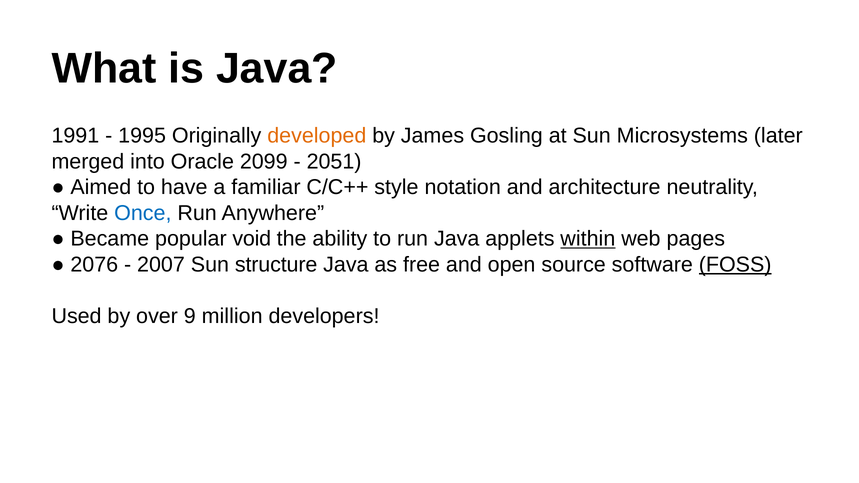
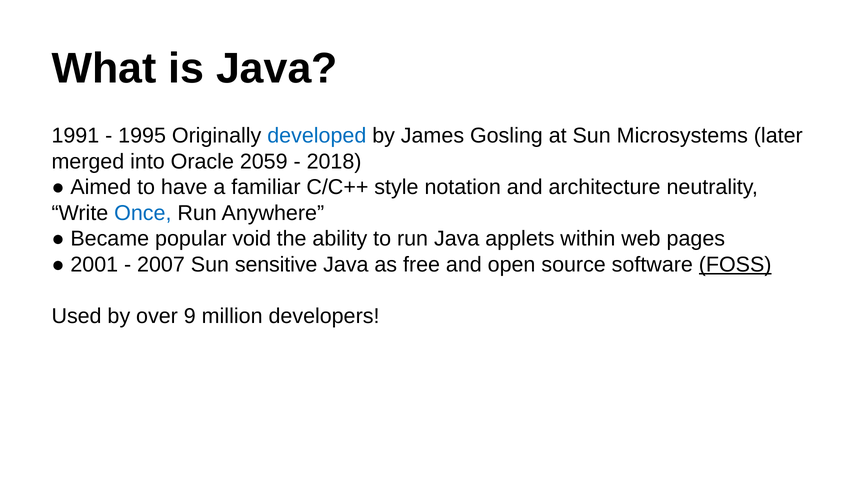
developed colour: orange -> blue (317, 136)
2099: 2099 -> 2059 (264, 162)
2051: 2051 -> 2018 (334, 162)
within underline: present -> none (588, 239)
2076: 2076 -> 2001 (94, 265)
structure: structure -> sensitive (276, 265)
